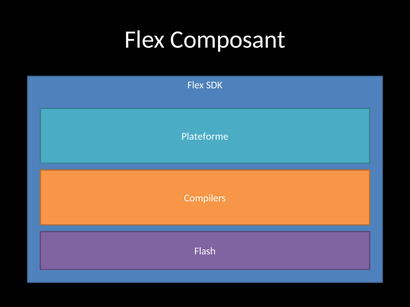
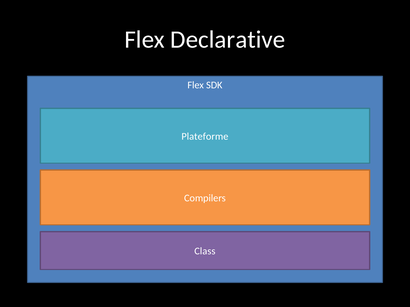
Composant: Composant -> Declarative (228, 40)
Flash: Flash -> Class (205, 252)
